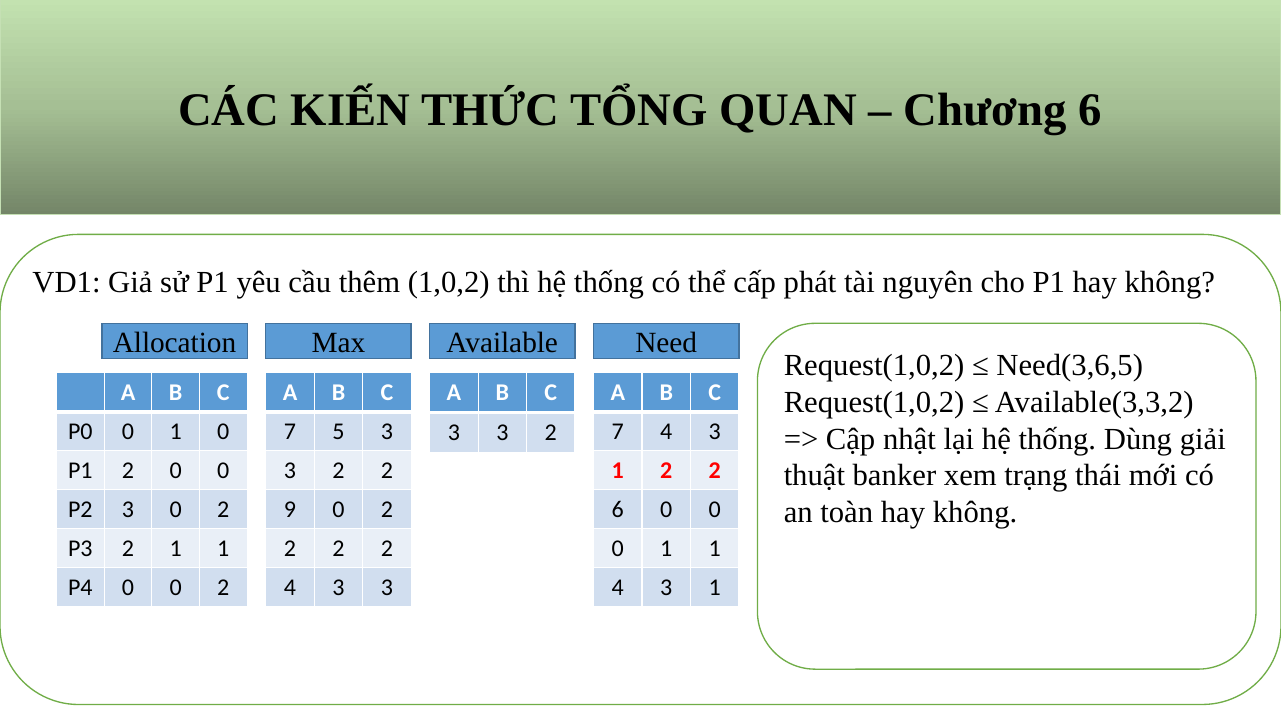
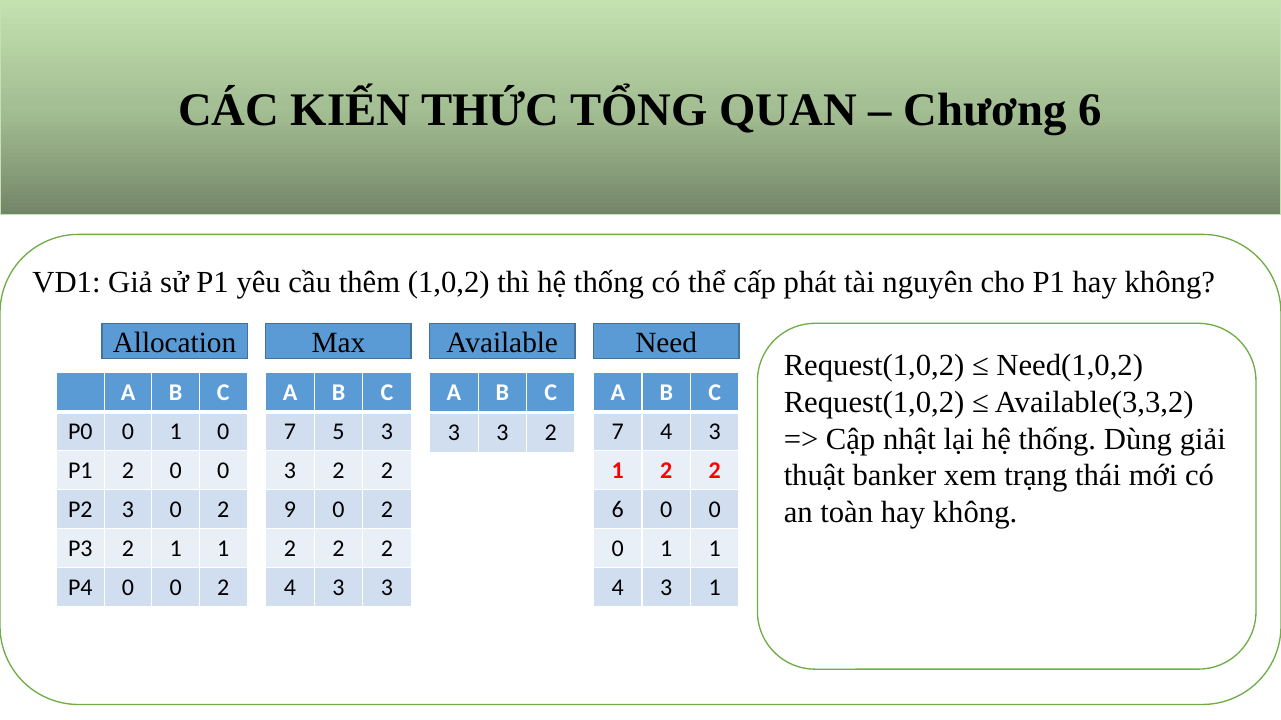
Need(3,6,5: Need(3,6,5 -> Need(1,0,2 (1070, 366)
